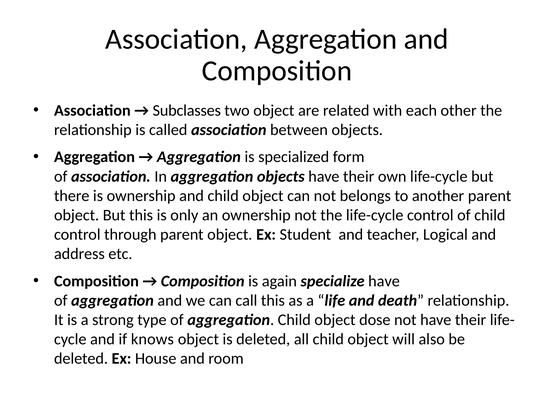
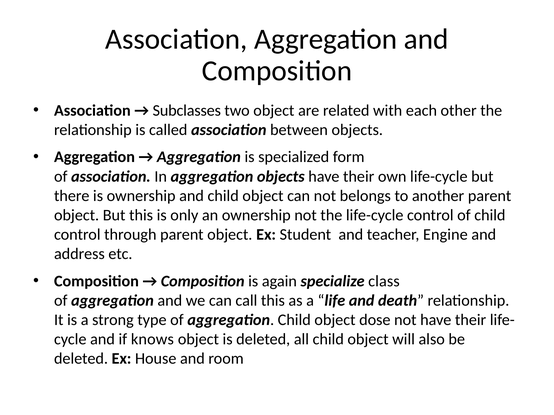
Logical: Logical -> Engine (445, 235)
specialize have: have -> class (384, 281)
